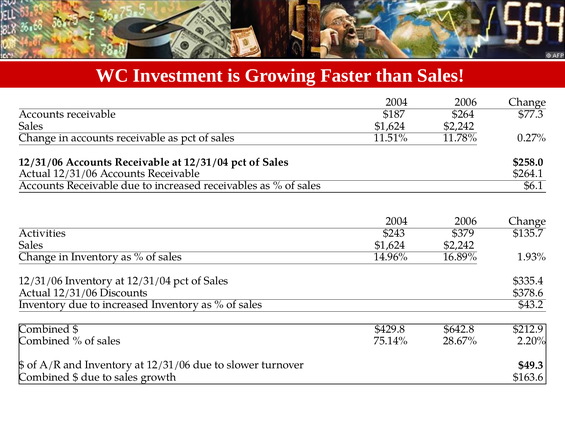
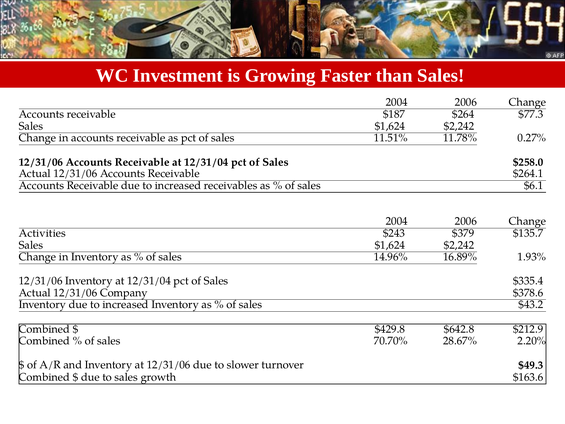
Discounts: Discounts -> Company (124, 293)
75.14%: 75.14% -> 70.70% (391, 341)
